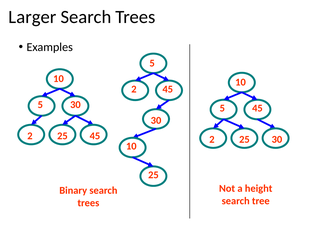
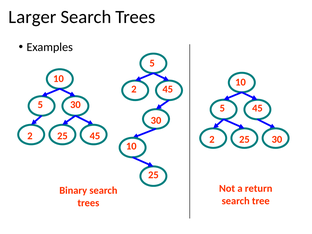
height: height -> return (259, 188)
